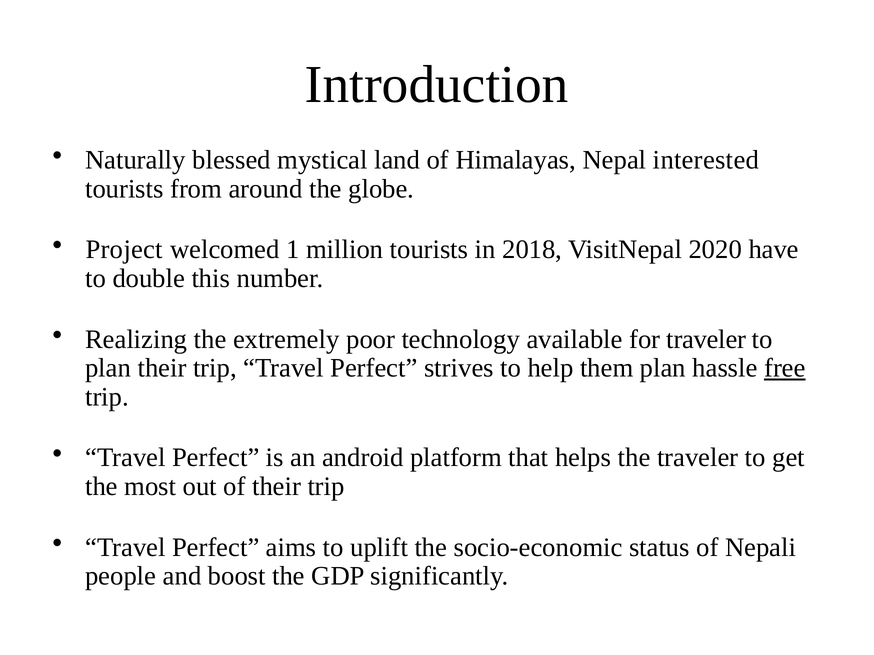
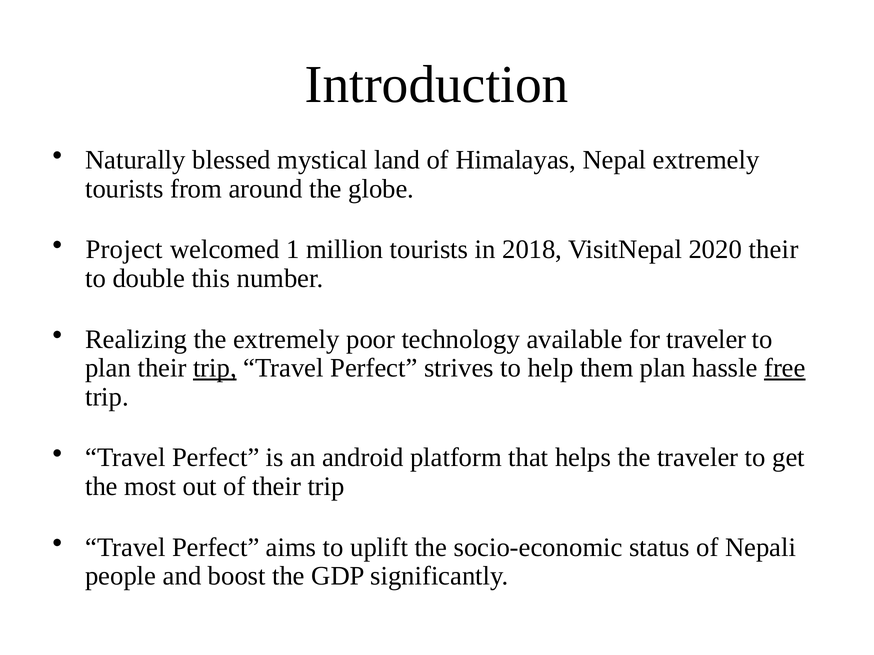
Nepal interested: interested -> extremely (706, 160)
2020 have: have -> their (774, 250)
trip underline: none -> present (215, 368)
